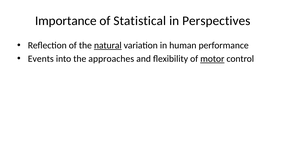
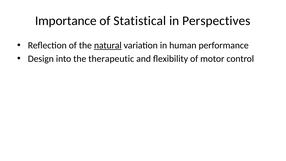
Events: Events -> Design (41, 59)
approaches: approaches -> therapeutic (111, 59)
motor underline: present -> none (212, 59)
